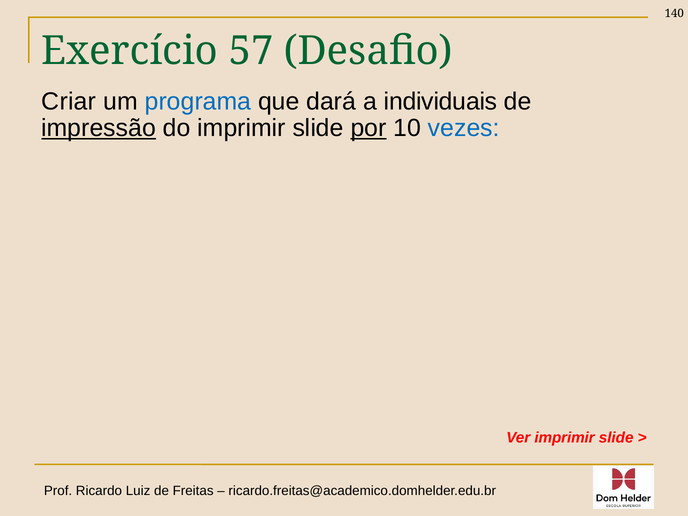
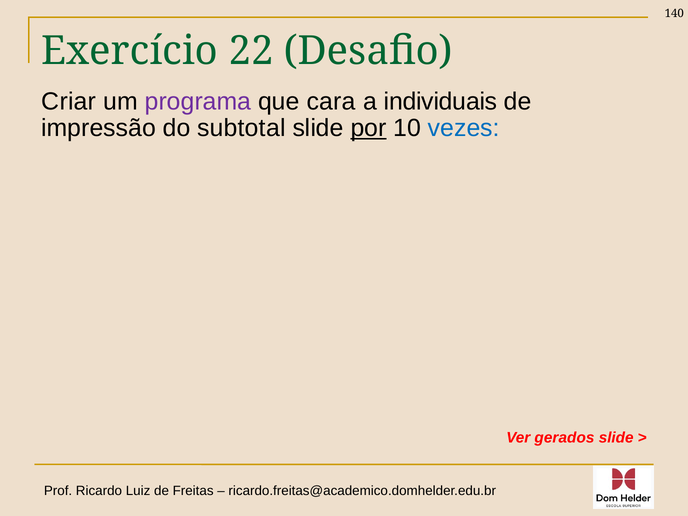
57: 57 -> 22 (251, 51)
programa colour: blue -> purple (198, 101)
dará: dará -> cara (331, 101)
impressão underline: present -> none (99, 128)
do imprimir: imprimir -> subtotal (241, 128)
Ver imprimir: imprimir -> gerados (564, 437)
